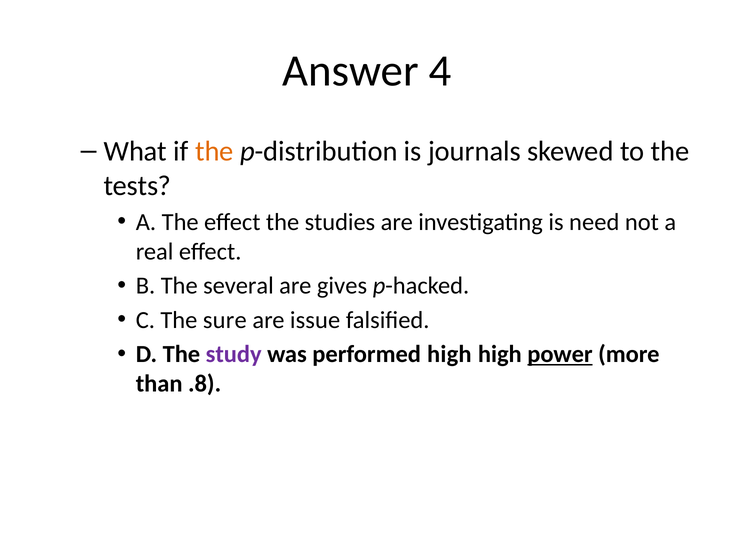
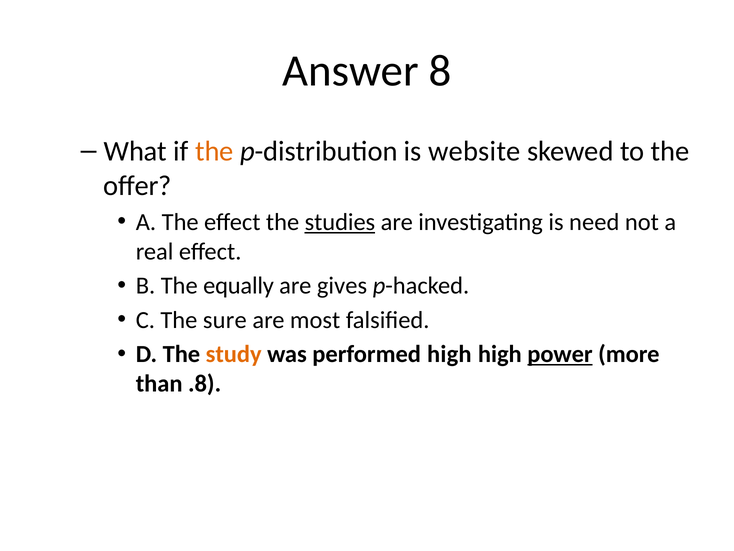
4: 4 -> 8 (440, 71)
journals: journals -> website (474, 151)
tests: tests -> offer (137, 186)
studies underline: none -> present (340, 222)
several: several -> equally (239, 286)
issue: issue -> most (315, 320)
study colour: purple -> orange (234, 354)
